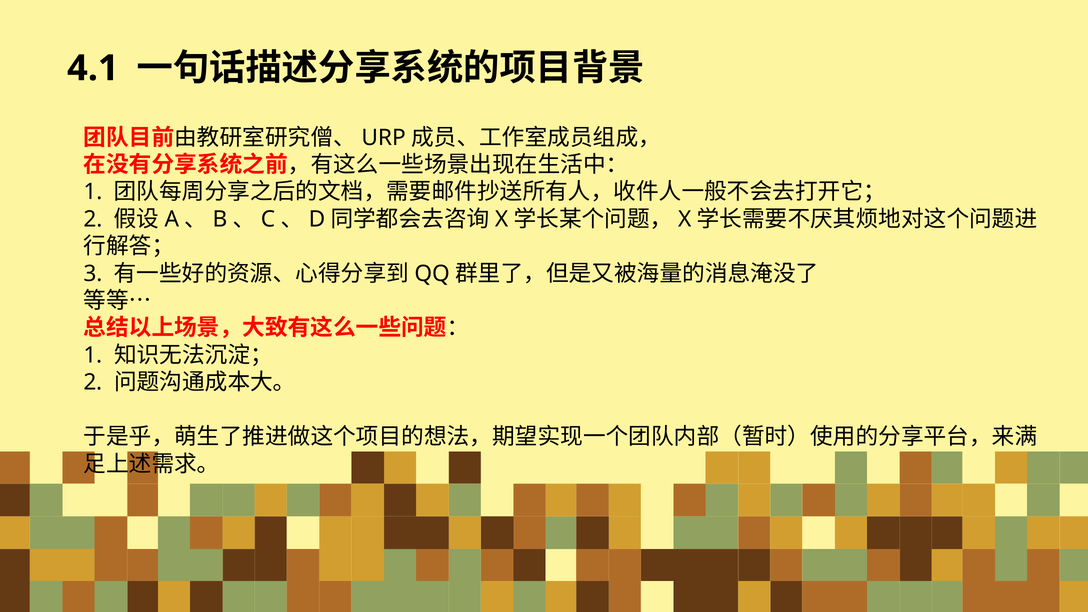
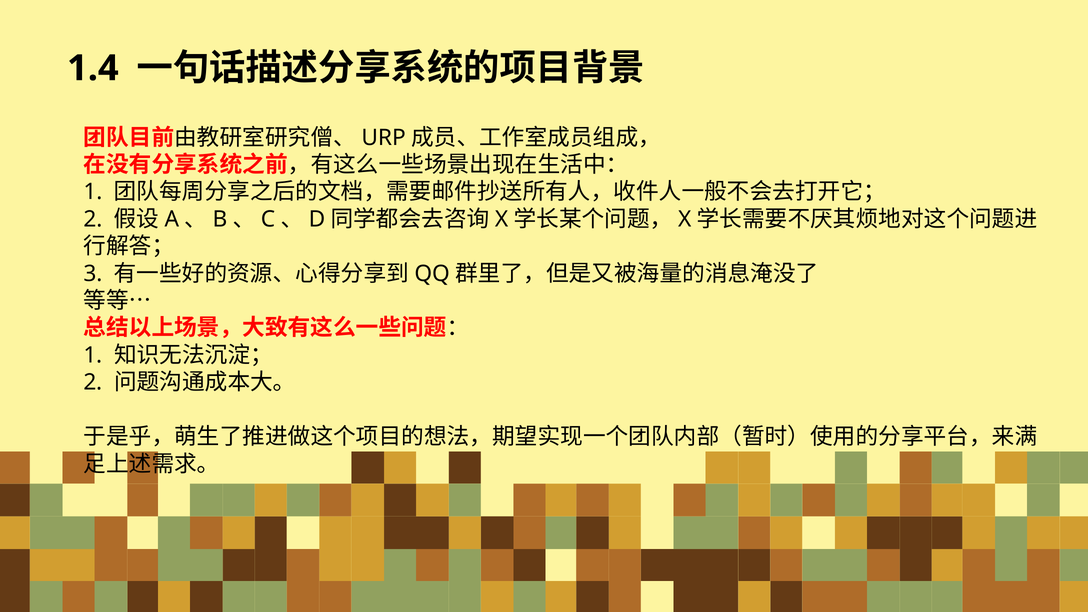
4.1: 4.1 -> 1.4 (93, 68)
